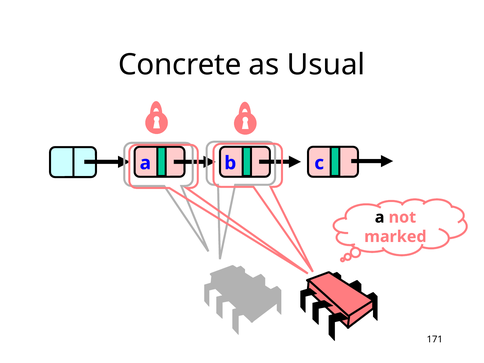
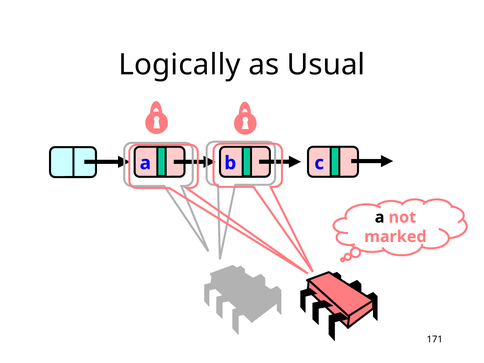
Concrete: Concrete -> Logically (179, 65)
